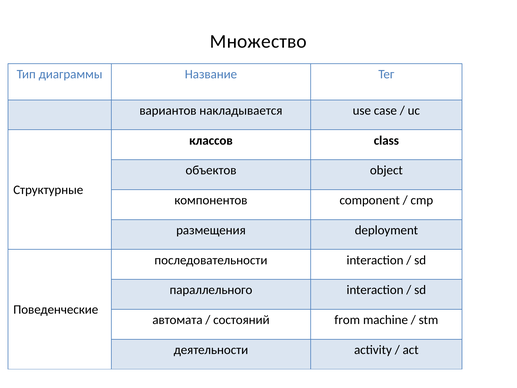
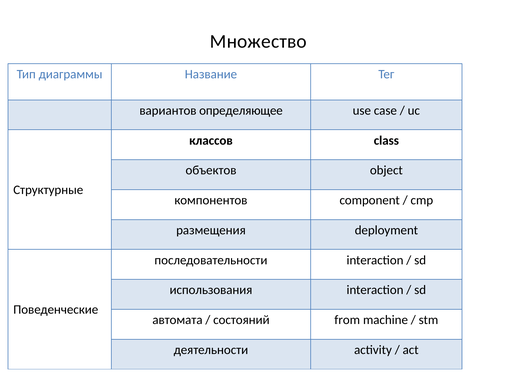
накладывается: накладывается -> определяющее (241, 110)
параллельного: параллельного -> использования (211, 290)
